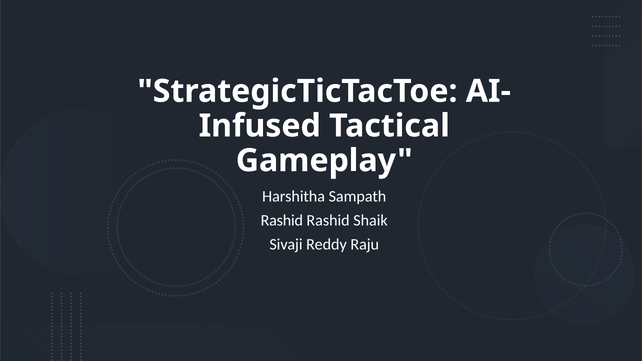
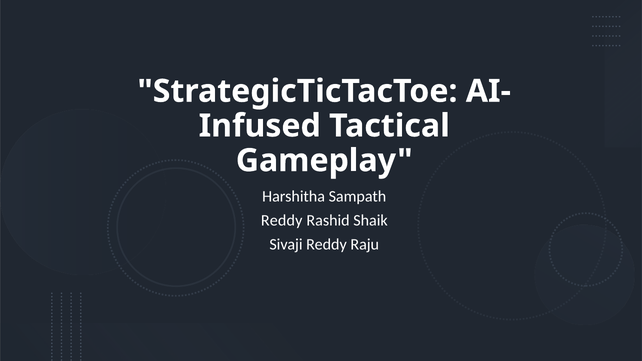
Rashid: Rashid -> Reddy (282, 220)
